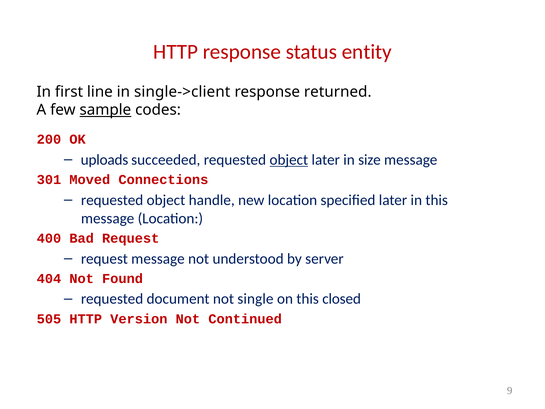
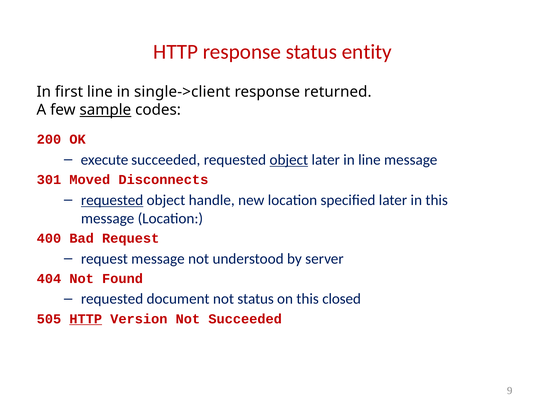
uploads: uploads -> execute (104, 160)
in size: size -> line (369, 160)
Connections: Connections -> Disconnects (163, 180)
requested underline: none -> present (112, 200)
not single: single -> status (256, 299)
HTTP underline: none -> present (86, 319)
Not Continued: Continued -> Succeeded (245, 319)
